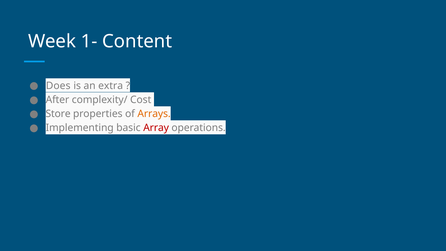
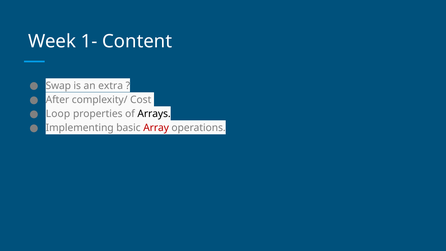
Does: Does -> Swap (58, 86)
Store: Store -> Loop (58, 114)
Arrays colour: orange -> black (154, 114)
